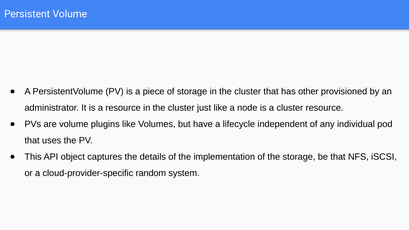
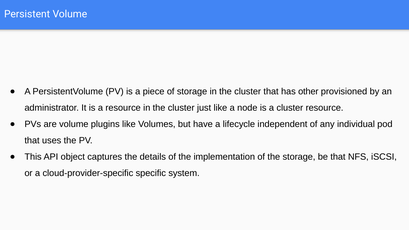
random: random -> specific (151, 173)
